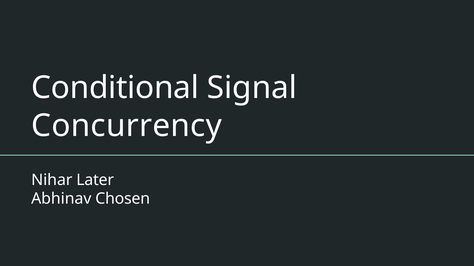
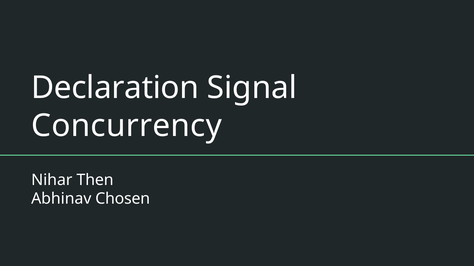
Conditional: Conditional -> Declaration (115, 88)
Later: Later -> Then (95, 180)
